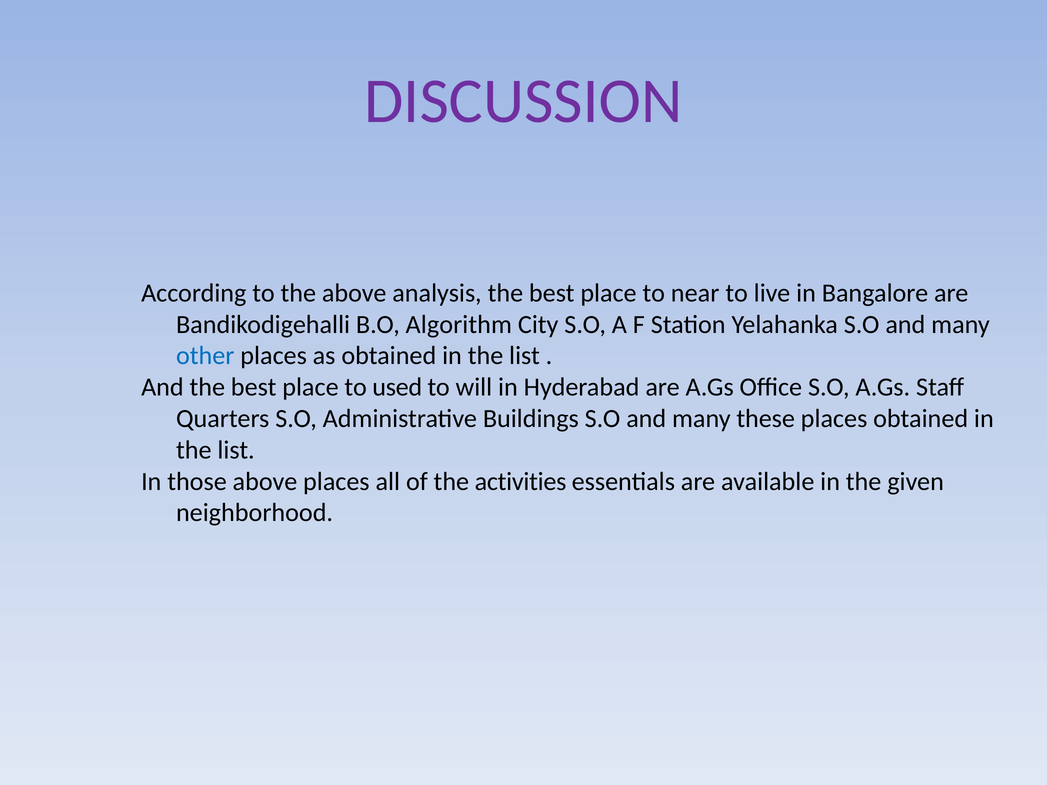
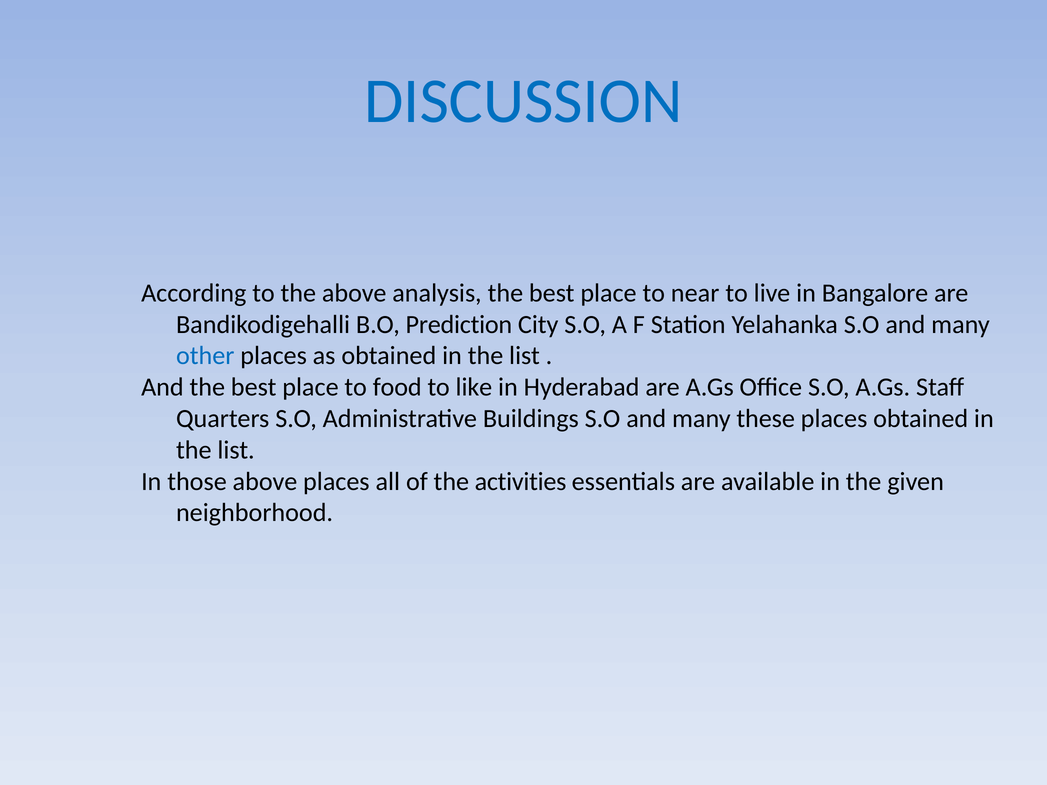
DISCUSSION colour: purple -> blue (523, 101)
Algorithm: Algorithm -> Prediction (459, 325)
used: used -> food (397, 387)
will: will -> like (474, 387)
